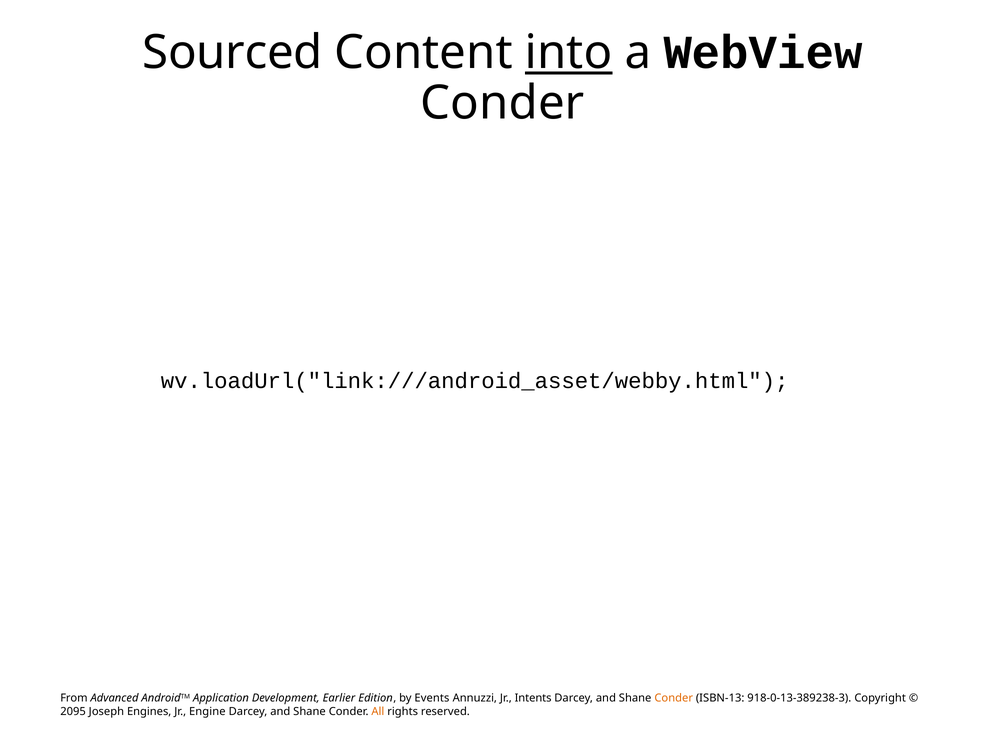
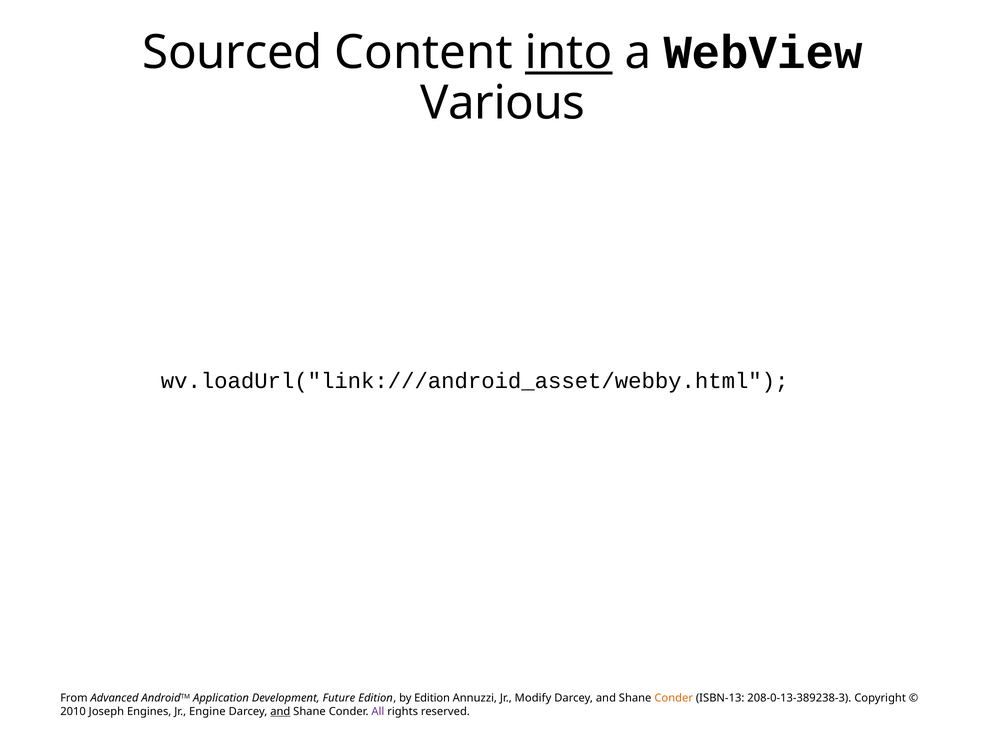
Conder: Conder -> Various (503, 103)
Earlier: Earlier -> Future (339, 699)
by Events: Events -> Edition (432, 699)
Intents: Intents -> Modify (533, 699)
918-0-13-389238-3: 918-0-13-389238-3 -> 208-0-13-389238-3 (799, 699)
2095: 2095 -> 2010 (73, 712)
and underline: none -> present (280, 712)
All colour: orange -> purple (378, 712)
